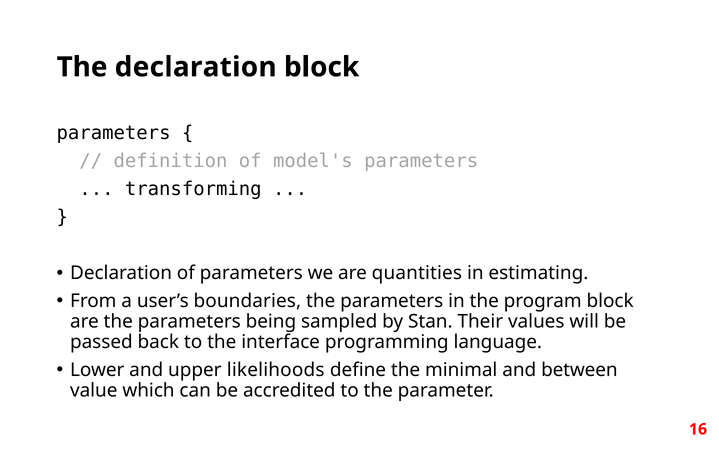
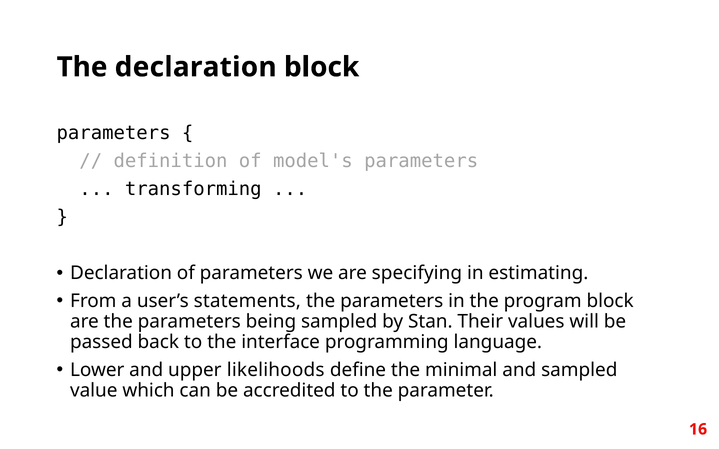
quantities: quantities -> specifying (417, 273)
boundaries: boundaries -> statements (247, 301)
and between: between -> sampled (579, 370)
